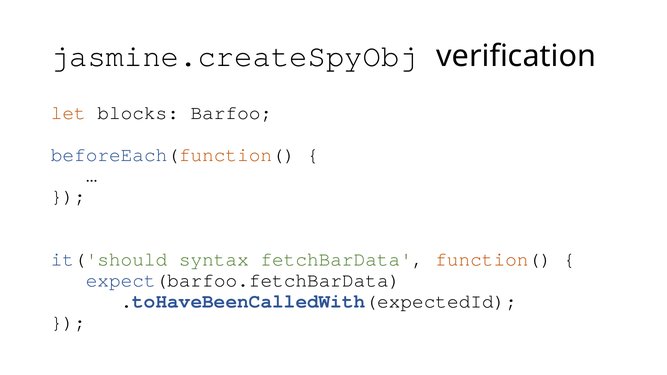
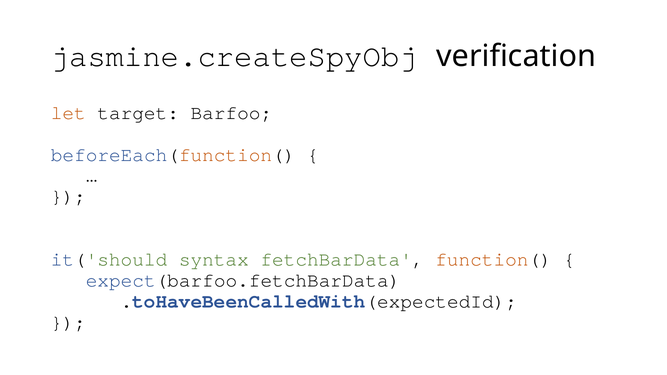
blocks: blocks -> target (138, 113)
